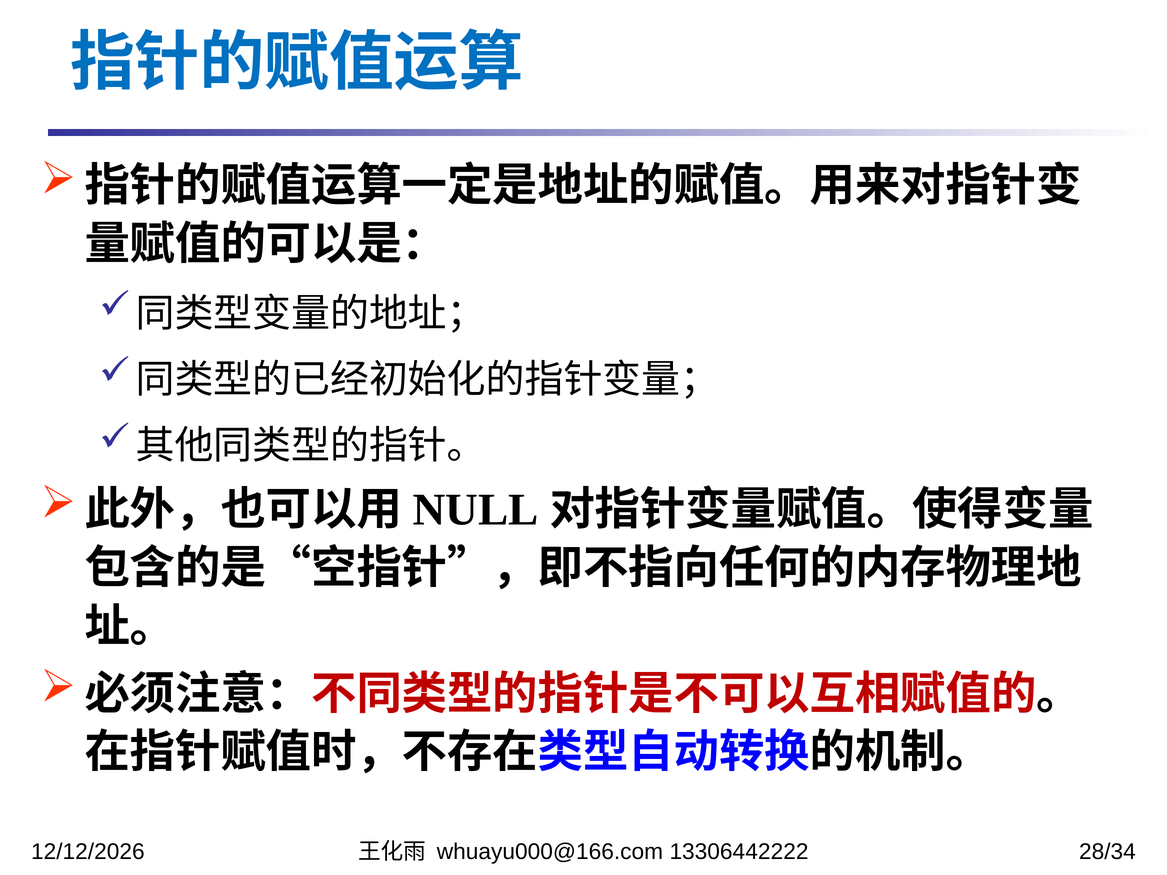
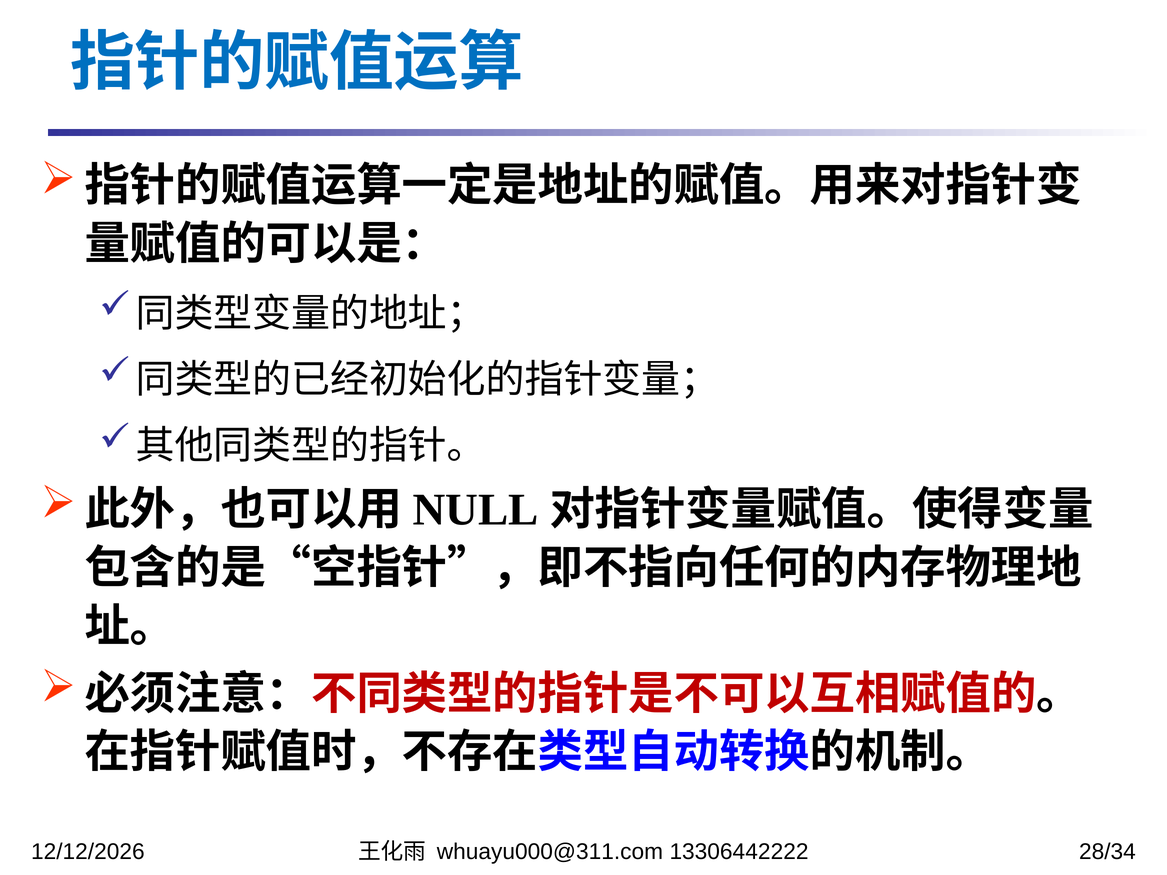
whuayu000@166.com: whuayu000@166.com -> whuayu000@311.com (550, 852)
